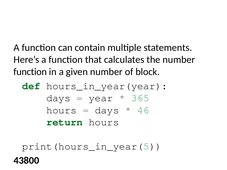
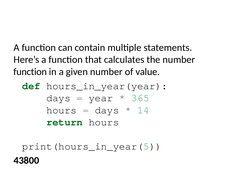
block: block -> value (148, 72)
46: 46 -> 14 (143, 110)
